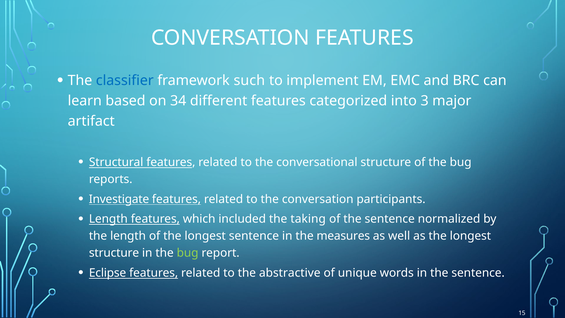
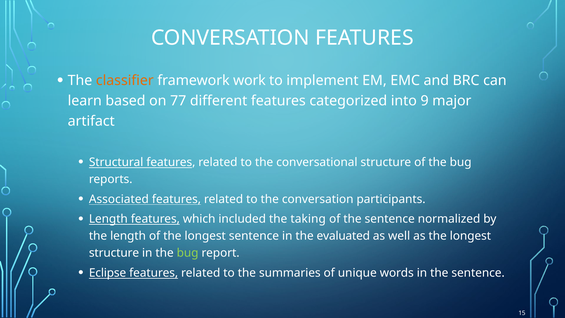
classiﬁer colour: blue -> orange (125, 81)
such: such -> work (249, 81)
34: 34 -> 77 (178, 101)
3: 3 -> 9 (425, 101)
Investigate: Investigate -> Associated (119, 199)
measures: measures -> evaluated (343, 236)
abstractive: abstractive -> summaries (290, 273)
